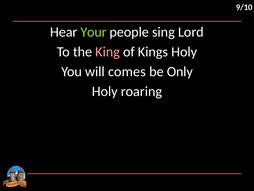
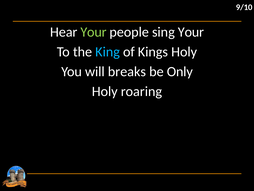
sing Lord: Lord -> Your (191, 32)
King colour: pink -> light blue (108, 52)
comes: comes -> breaks (127, 71)
